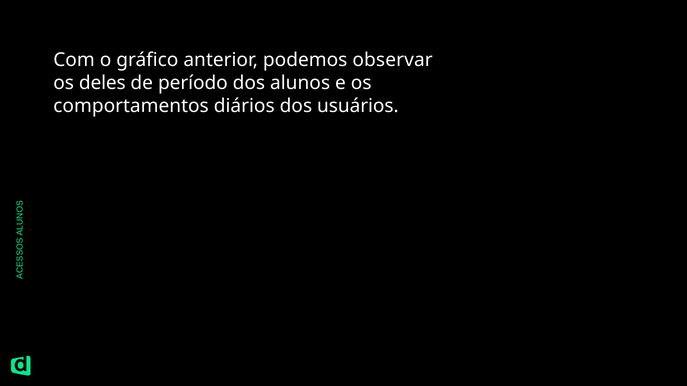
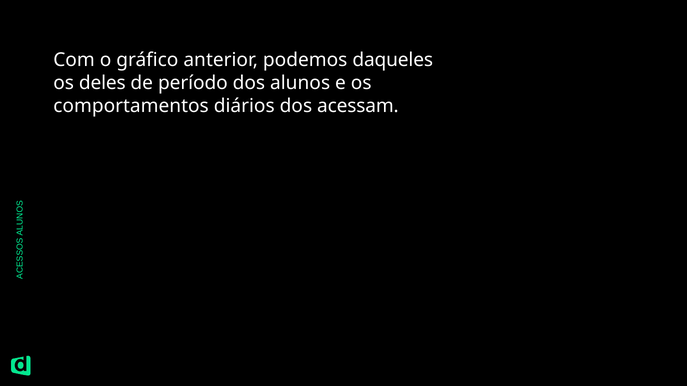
observar: observar -> daqueles (393, 60)
usuários: usuários -> acessam (358, 106)
